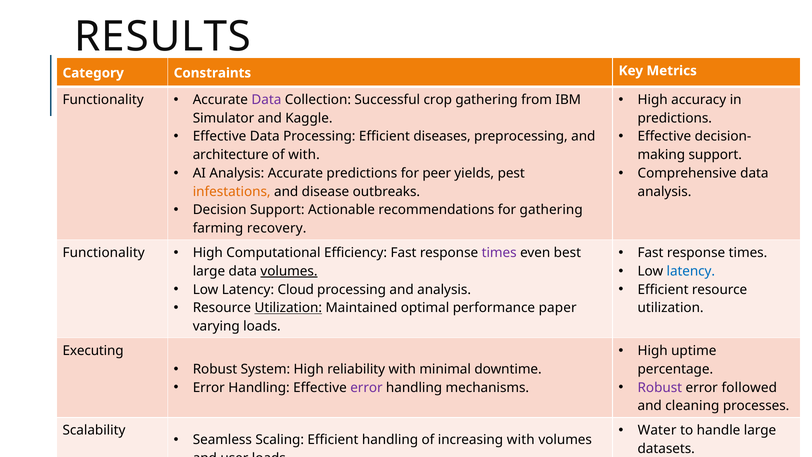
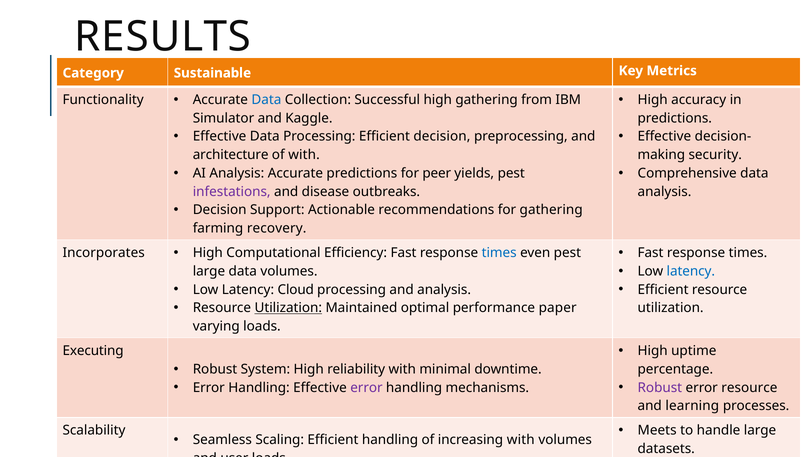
Constraints: Constraints -> Sustainable (212, 73)
Data colour: purple -> blue (266, 100)
Successful crop: crop -> high (438, 100)
Efficient diseases: diseases -> decision (442, 136)
support: support -> security (715, 155)
infestations colour: orange -> purple (232, 192)
Functionality: Functionality -> Incorporates (104, 253)
times colour: purple -> blue (499, 253)
even best: best -> pest (567, 253)
volumes underline: present -> none (289, 271)
error followed: followed -> resource (749, 387)
cleaning: cleaning -> learning (692, 406)
Water: Water -> Meets (657, 430)
